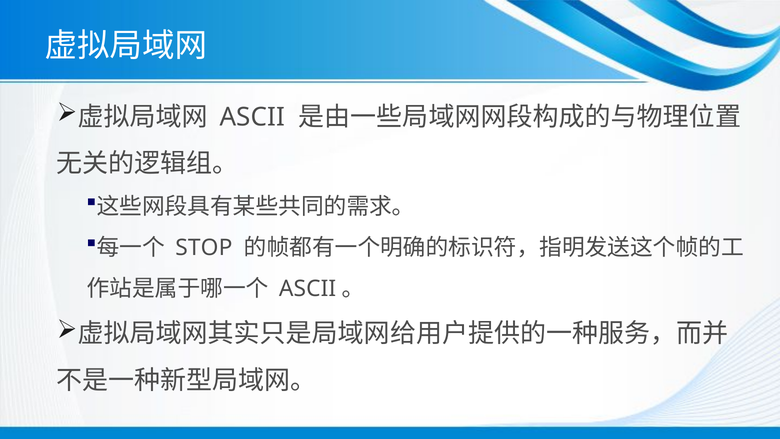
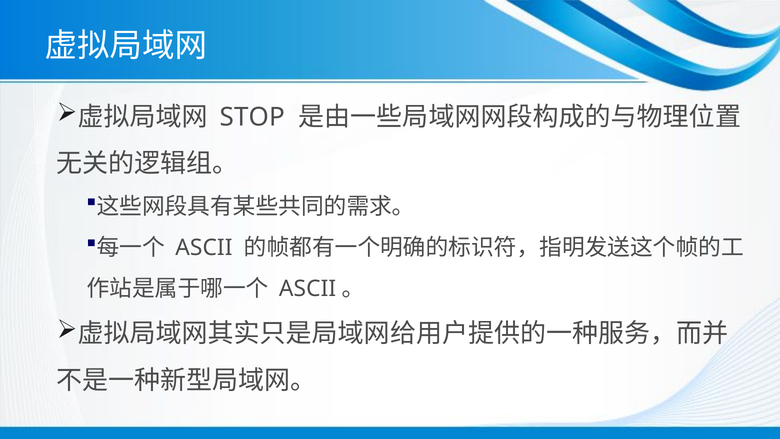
ASCII: ASCII -> STOP (252, 117)
STOP: STOP -> ASCII (204, 248)
